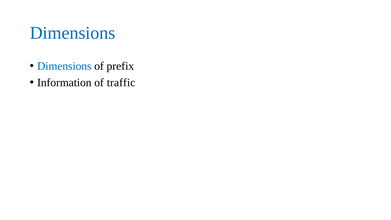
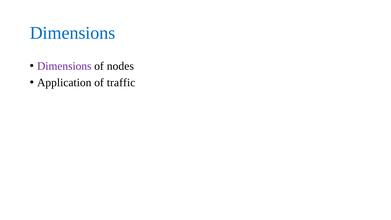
Dimensions colour: blue -> purple (64, 66)
prefix: prefix -> nodes (120, 66)
Information: Information -> Application (64, 83)
